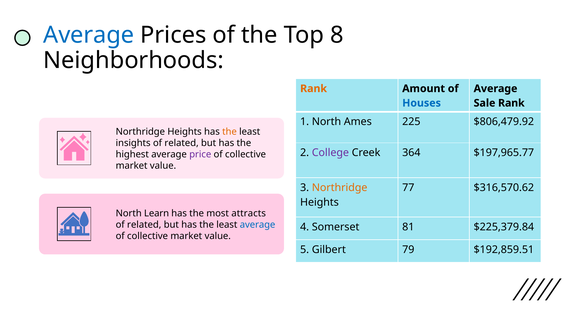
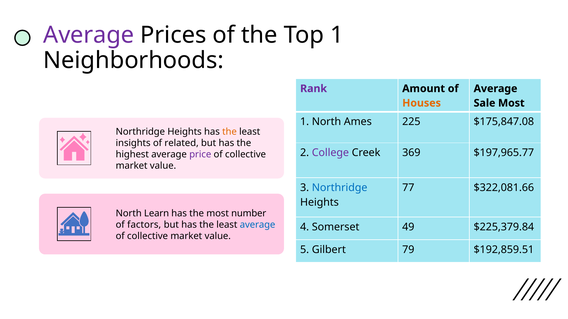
Average colour: blue -> purple (89, 35)
Top 8: 8 -> 1 (337, 35)
Rank colour: orange -> purple (314, 89)
Houses colour: blue -> orange (422, 103)
Sale Rank: Rank -> Most (511, 103)
$806,479.92: $806,479.92 -> $175,847.08 (504, 122)
364: 364 -> 369 (411, 153)
Northridge colour: orange -> blue (340, 188)
$316,570.62: $316,570.62 -> $322,081.66 (504, 188)
attracts: attracts -> number (249, 214)
related: related -> factors (144, 225)
81: 81 -> 49 (408, 227)
